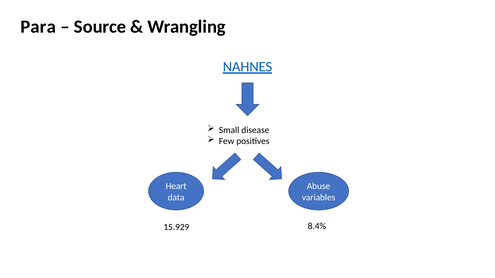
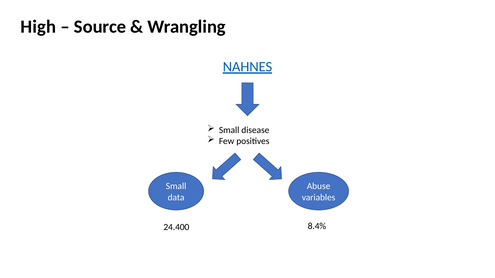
Para: Para -> High (38, 27)
Heart: Heart -> Small (176, 187)
15.929: 15.929 -> 24.400 (176, 228)
